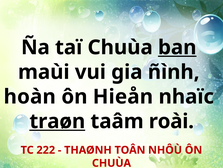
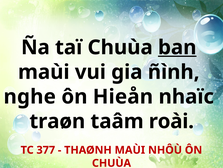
hoàn: hoàn -> nghe (30, 96)
traøn underline: present -> none (57, 121)
222: 222 -> 377 (46, 149)
THAØNH TOÂN: TOÂN -> MAÙI (130, 149)
